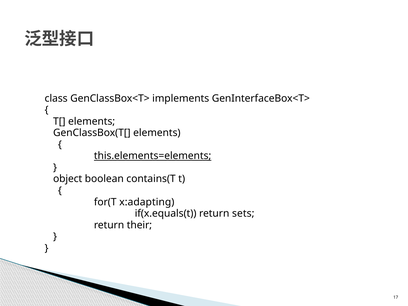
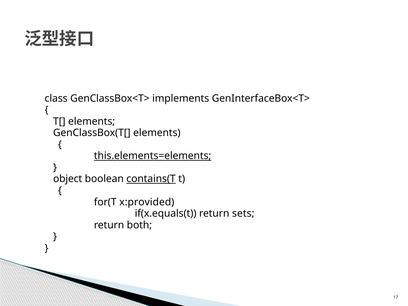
contains(T underline: none -> present (151, 179)
x:adapting: x:adapting -> x:provided (147, 202)
their: their -> both (139, 225)
